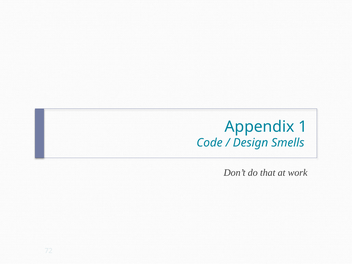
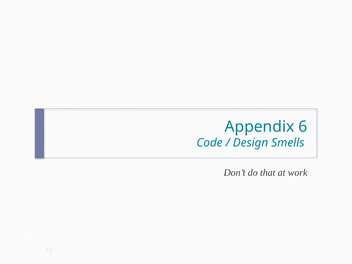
1: 1 -> 6 (303, 127)
